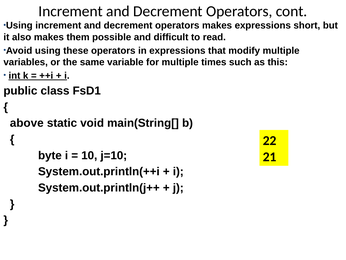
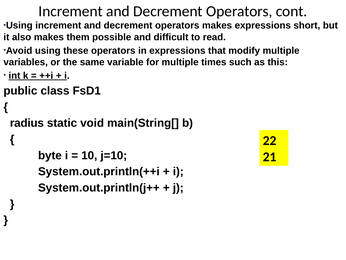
above: above -> radius (27, 123)
